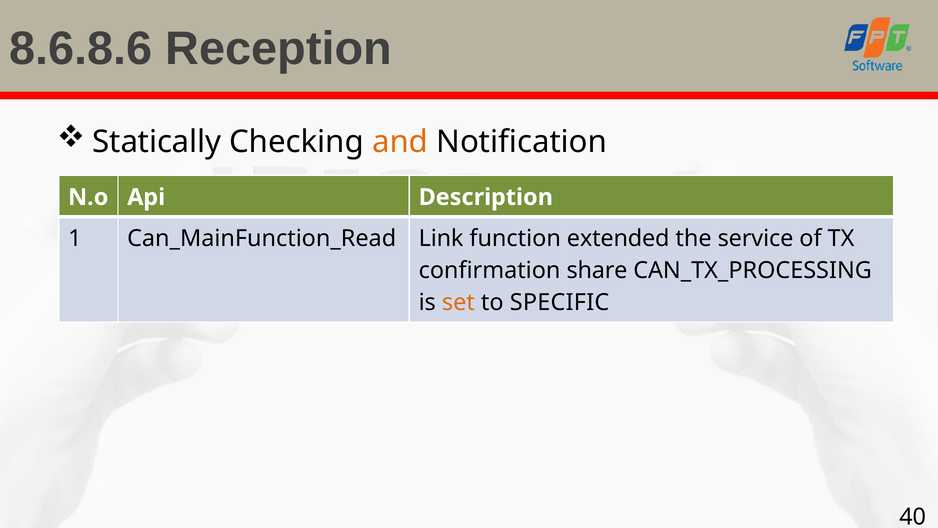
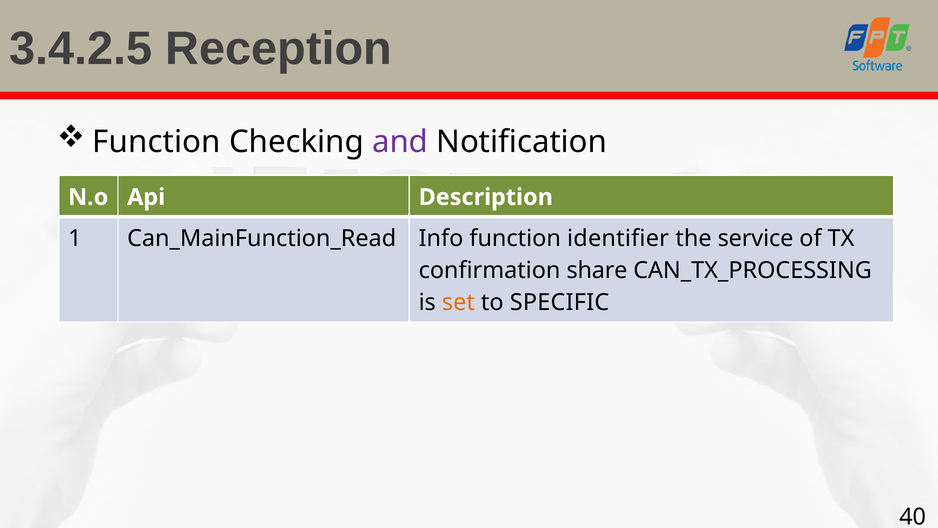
8.6.8.6: 8.6.8.6 -> 3.4.2.5 (81, 49)
Statically: Statically -> Function (157, 142)
and colour: orange -> purple (400, 142)
Link: Link -> Info (441, 238)
extended: extended -> identifier (618, 238)
